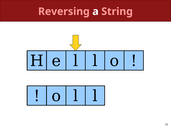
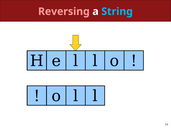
String colour: pink -> light blue (117, 11)
